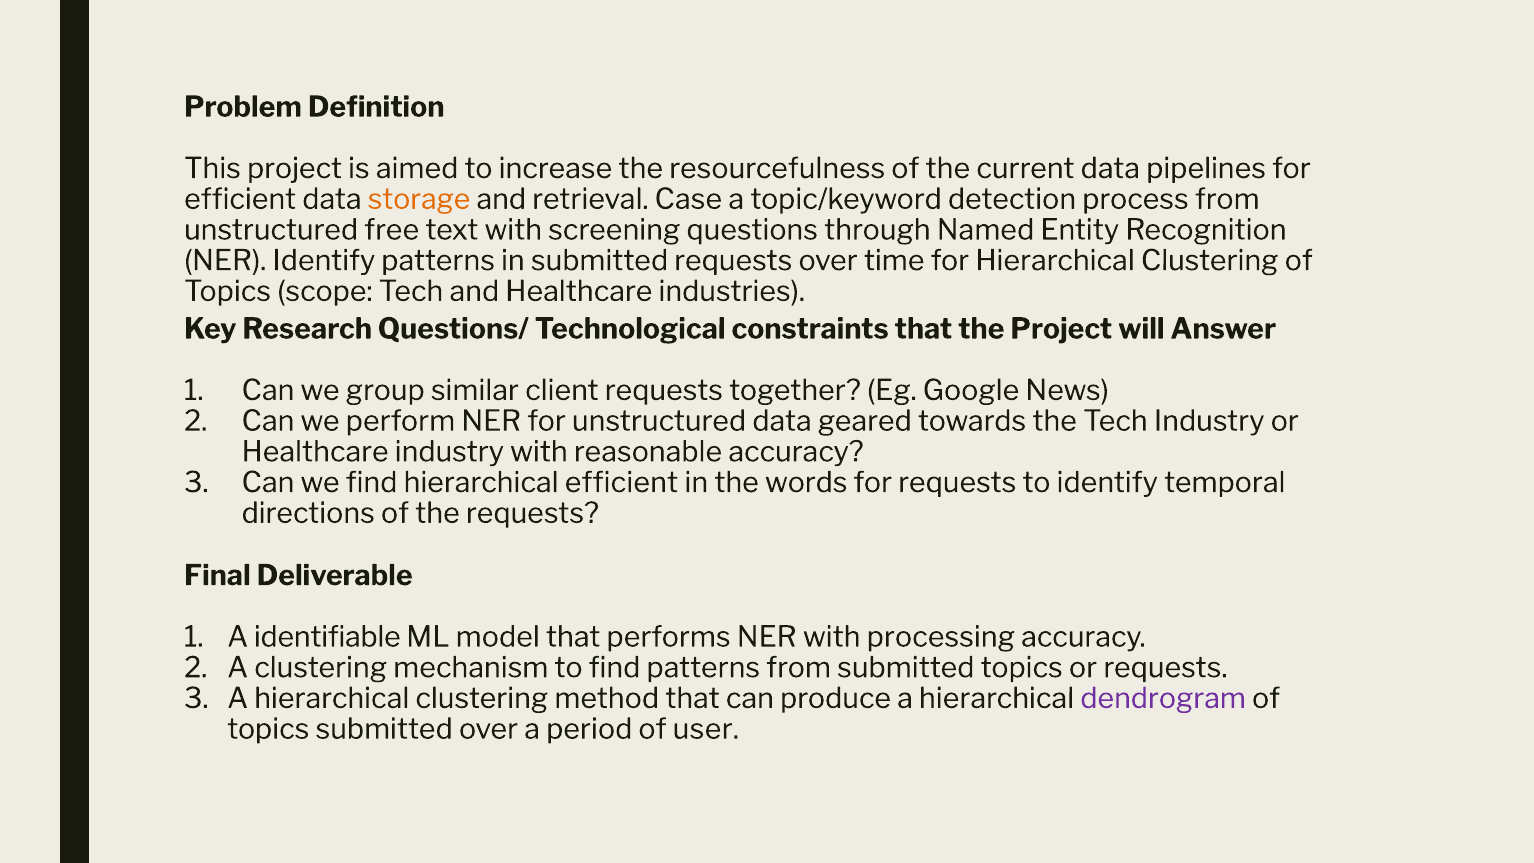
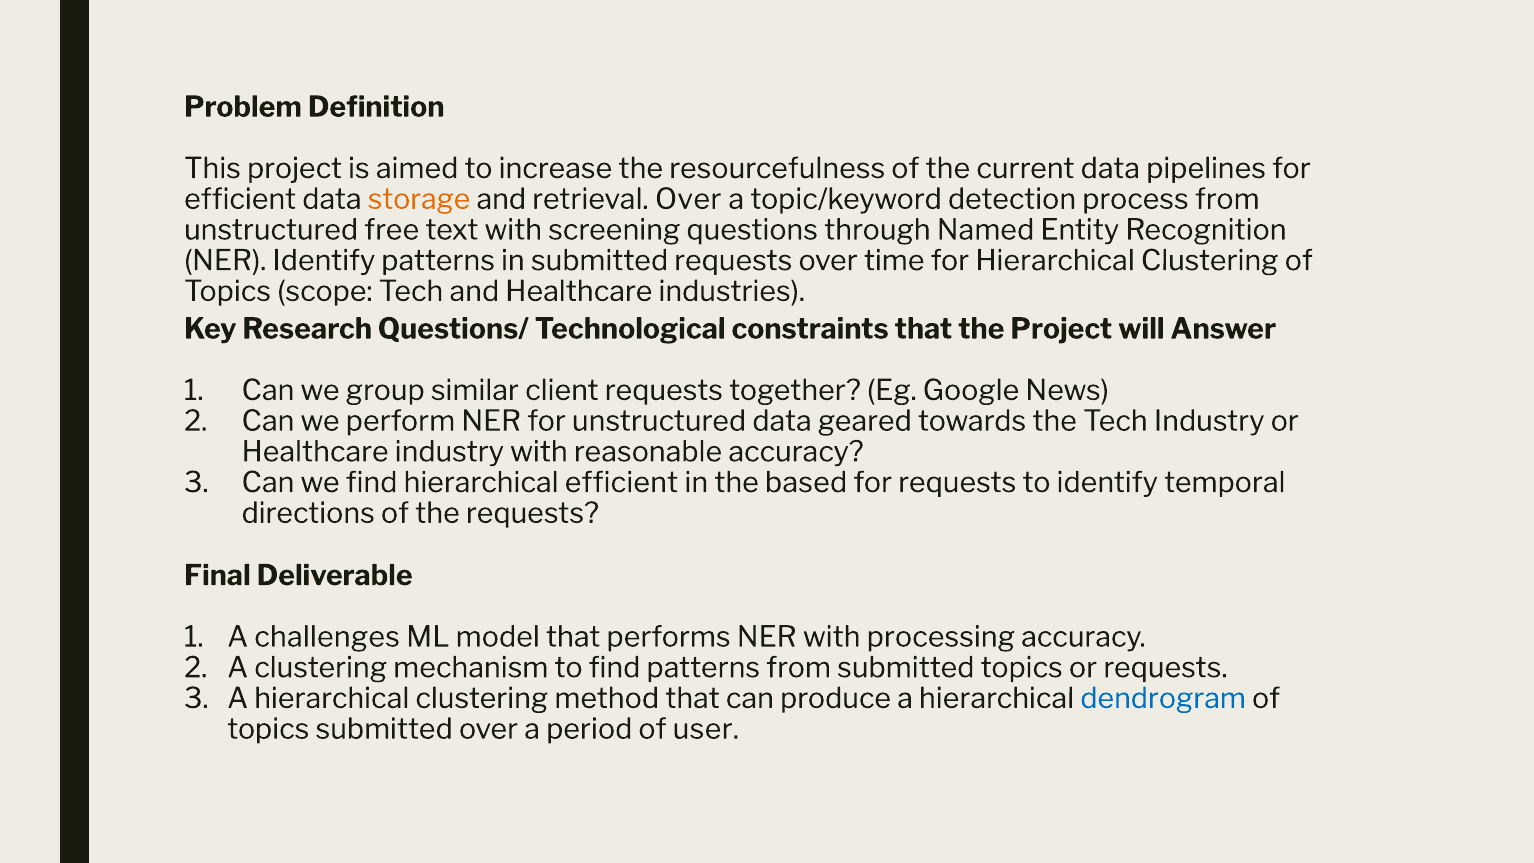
retrieval Case: Case -> Over (688, 199)
words: words -> based (806, 483)
identifiable: identifiable -> challenges (327, 637)
dendrogram colour: purple -> blue (1163, 698)
